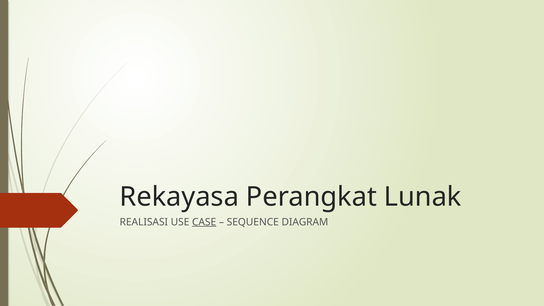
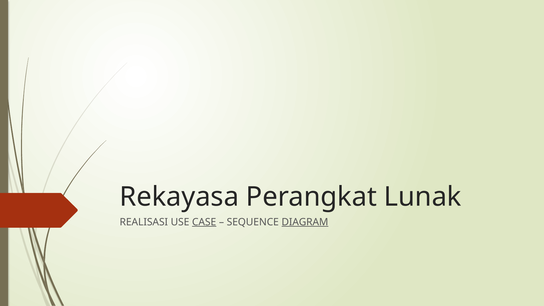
DIAGRAM underline: none -> present (305, 222)
